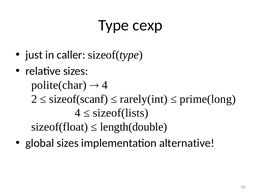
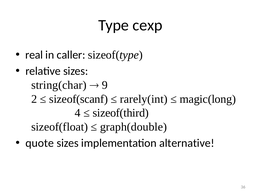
just: just -> real (34, 55)
polite(char: polite(char -> string(char (59, 85)
4: 4 -> 9 (105, 85)
prime(long: prime(long -> magic(long (208, 99)
sizeof(lists: sizeof(lists -> sizeof(third (121, 113)
length(double: length(double -> graph(double (134, 127)
global: global -> quote (40, 143)
